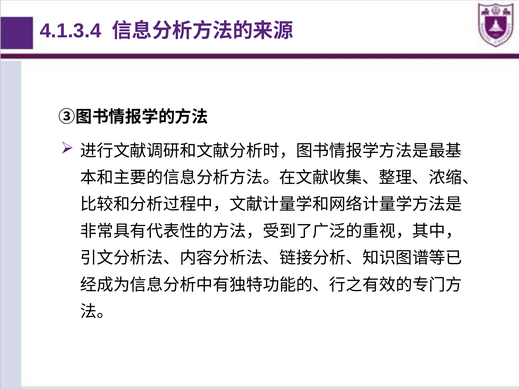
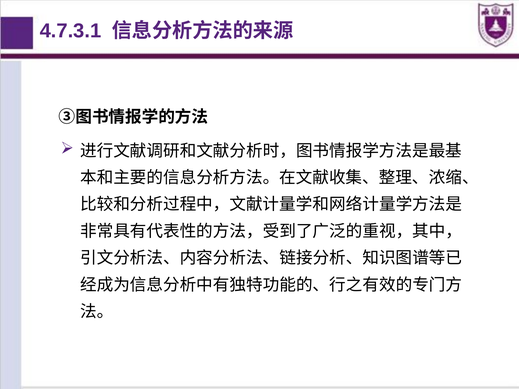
4.1.3.4: 4.1.3.4 -> 4.7.3.1 (71, 31)
